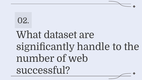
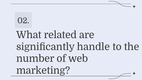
dataset: dataset -> related (60, 35)
successful: successful -> marketing (43, 70)
